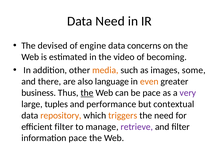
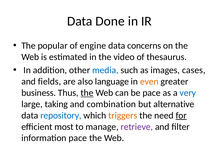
Data Need: Need -> Done (110, 21)
devised: devised -> popular (53, 46)
becoming: becoming -> thesaurus (167, 57)
media colour: orange -> blue (105, 70)
some: some -> cases (194, 70)
there: there -> fields (49, 82)
very colour: purple -> blue (188, 93)
tuples: tuples -> taking (56, 104)
performance: performance -> combination (111, 104)
contextual: contextual -> alternative (174, 104)
repository colour: orange -> blue (61, 116)
for underline: none -> present (181, 116)
efficient filter: filter -> most (64, 127)
